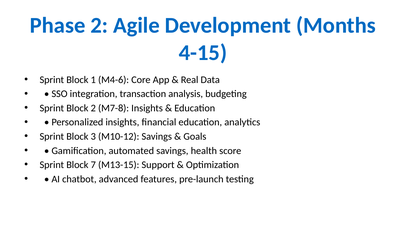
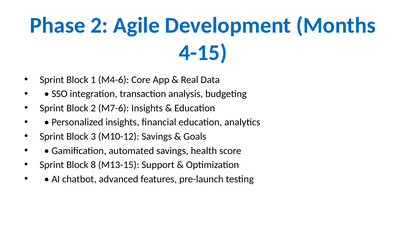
M7-8: M7-8 -> M7-6 (114, 108)
7: 7 -> 8 (93, 165)
